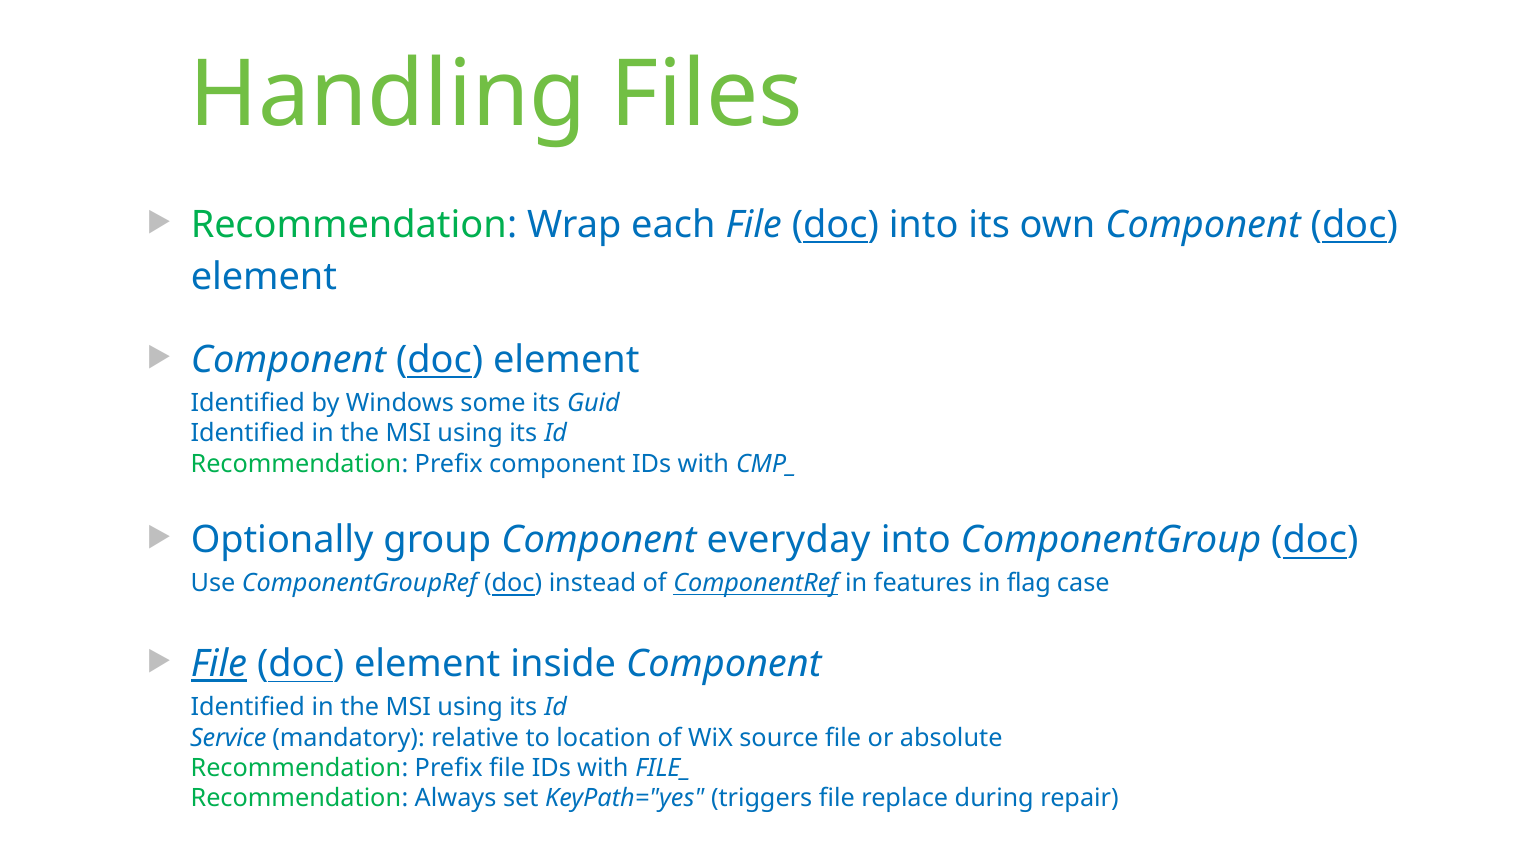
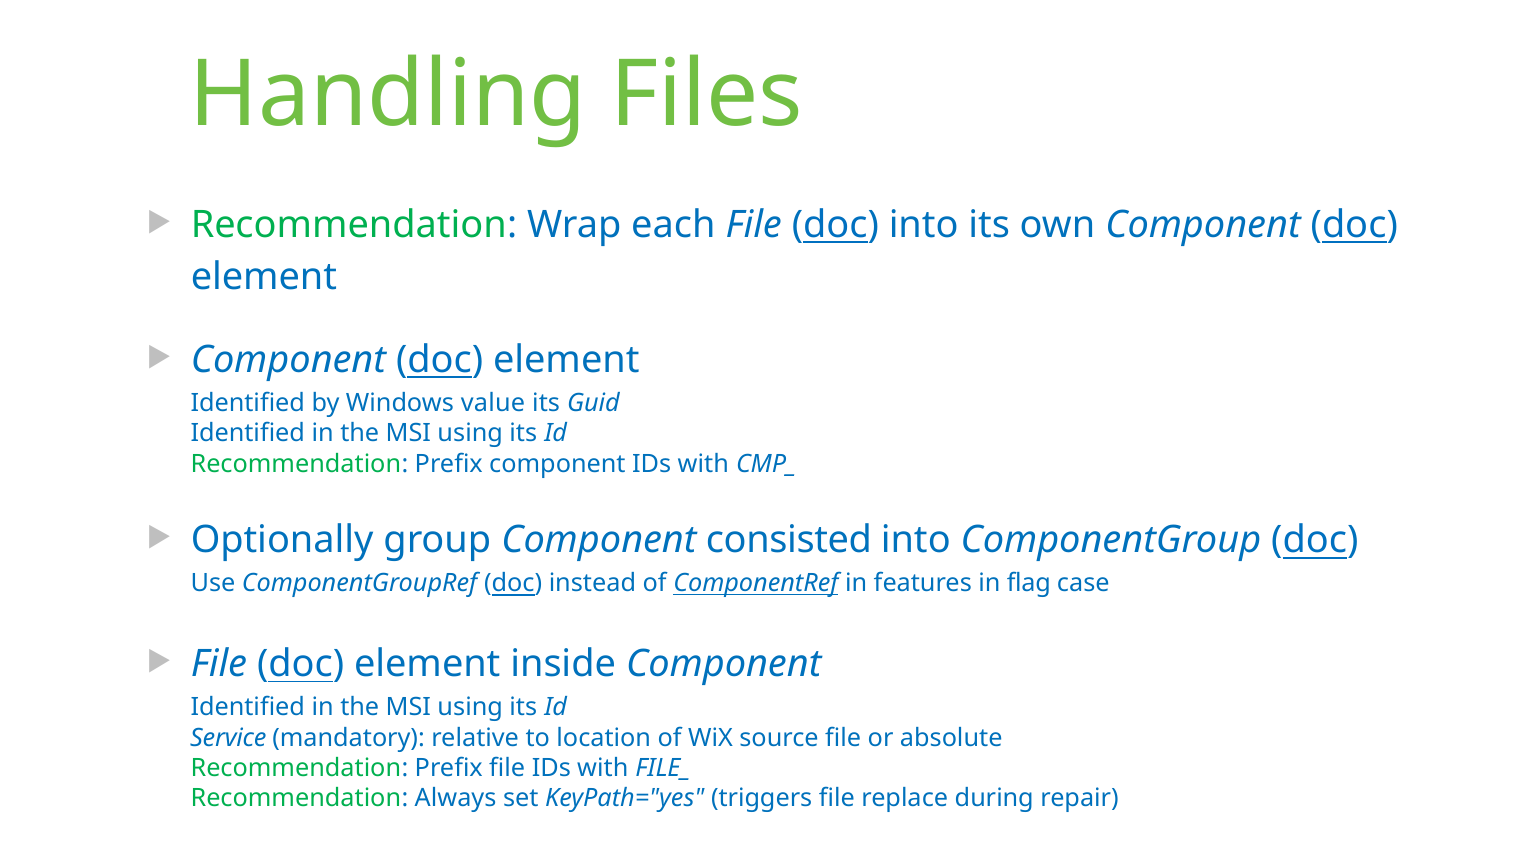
some: some -> value (493, 403)
everyday: everyday -> consisted (789, 541)
File underline: present -> none (219, 665)
